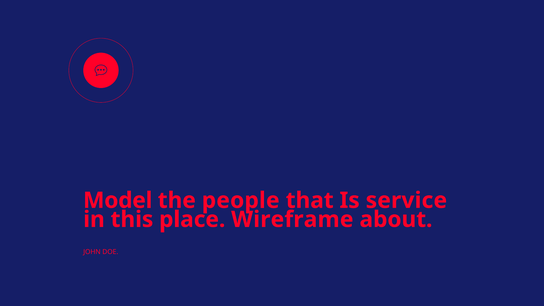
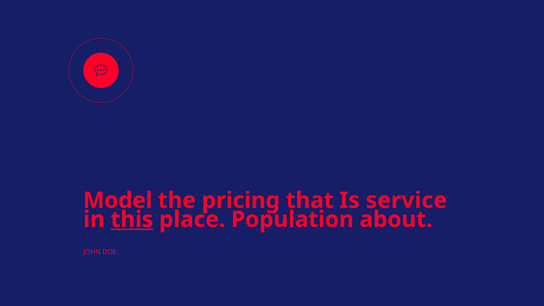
people: people -> pricing (241, 200)
this underline: none -> present (132, 219)
Wireframe: Wireframe -> Population (292, 219)
